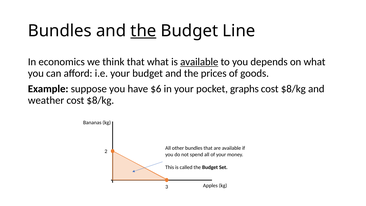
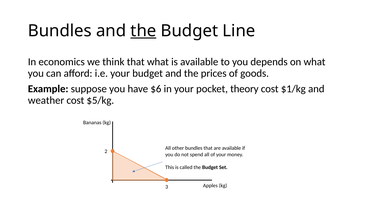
available underline: present -> none (199, 62)
graphs: graphs -> theory (244, 89)
$8/kg: $8/kg -> $1/kg (293, 89)
$8/kg: $8/kg -> $5/kg (100, 100)
